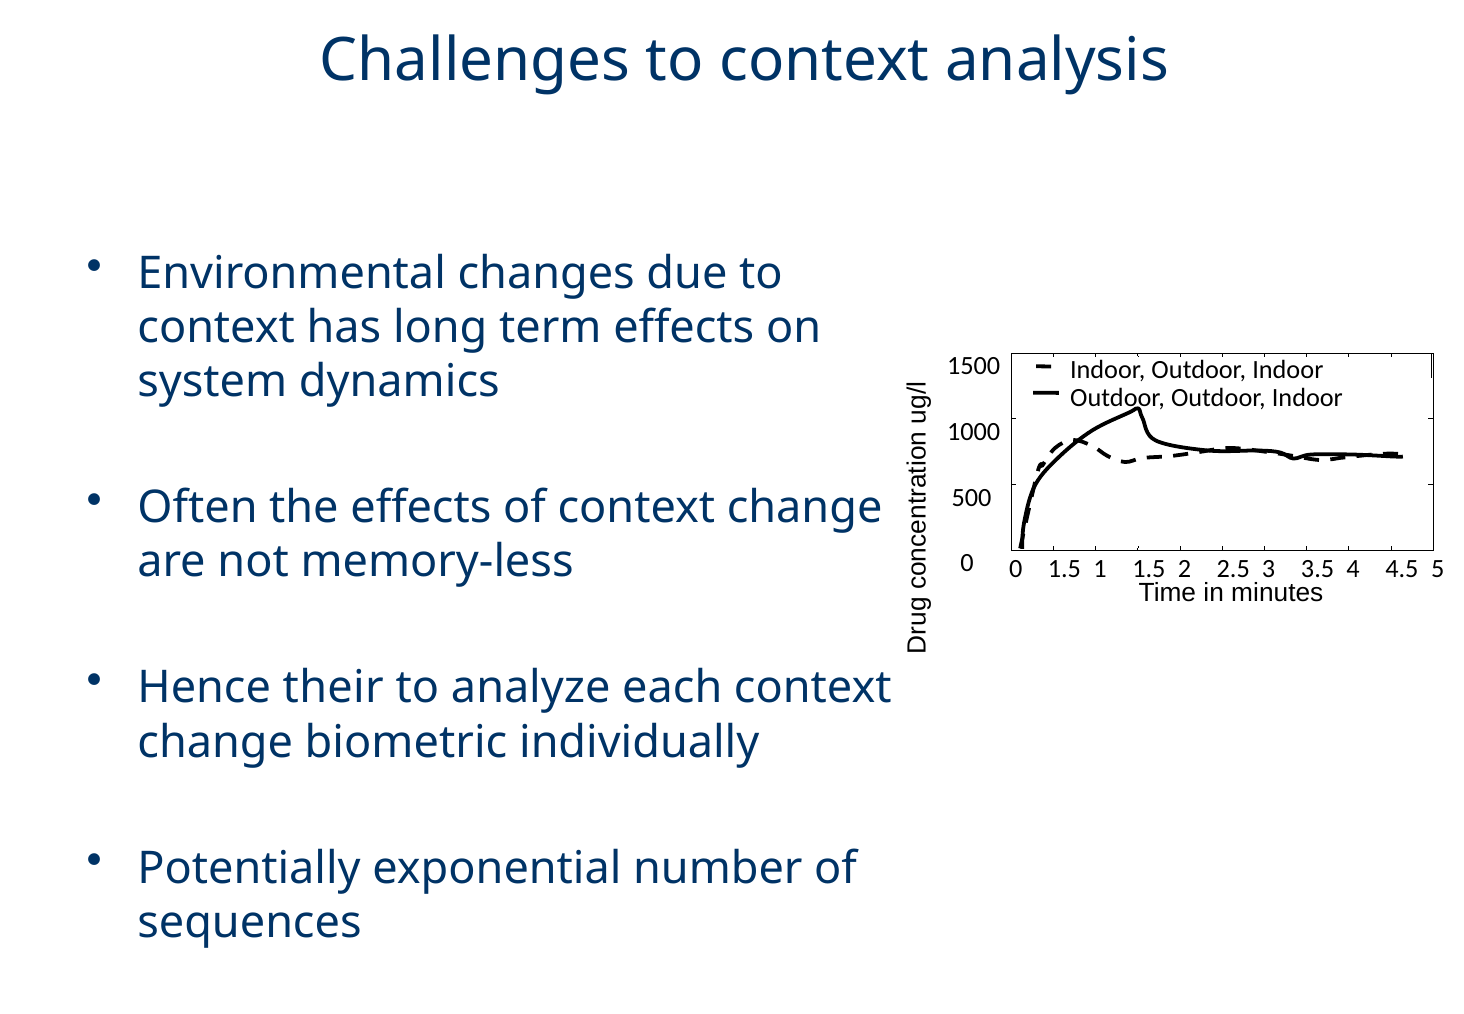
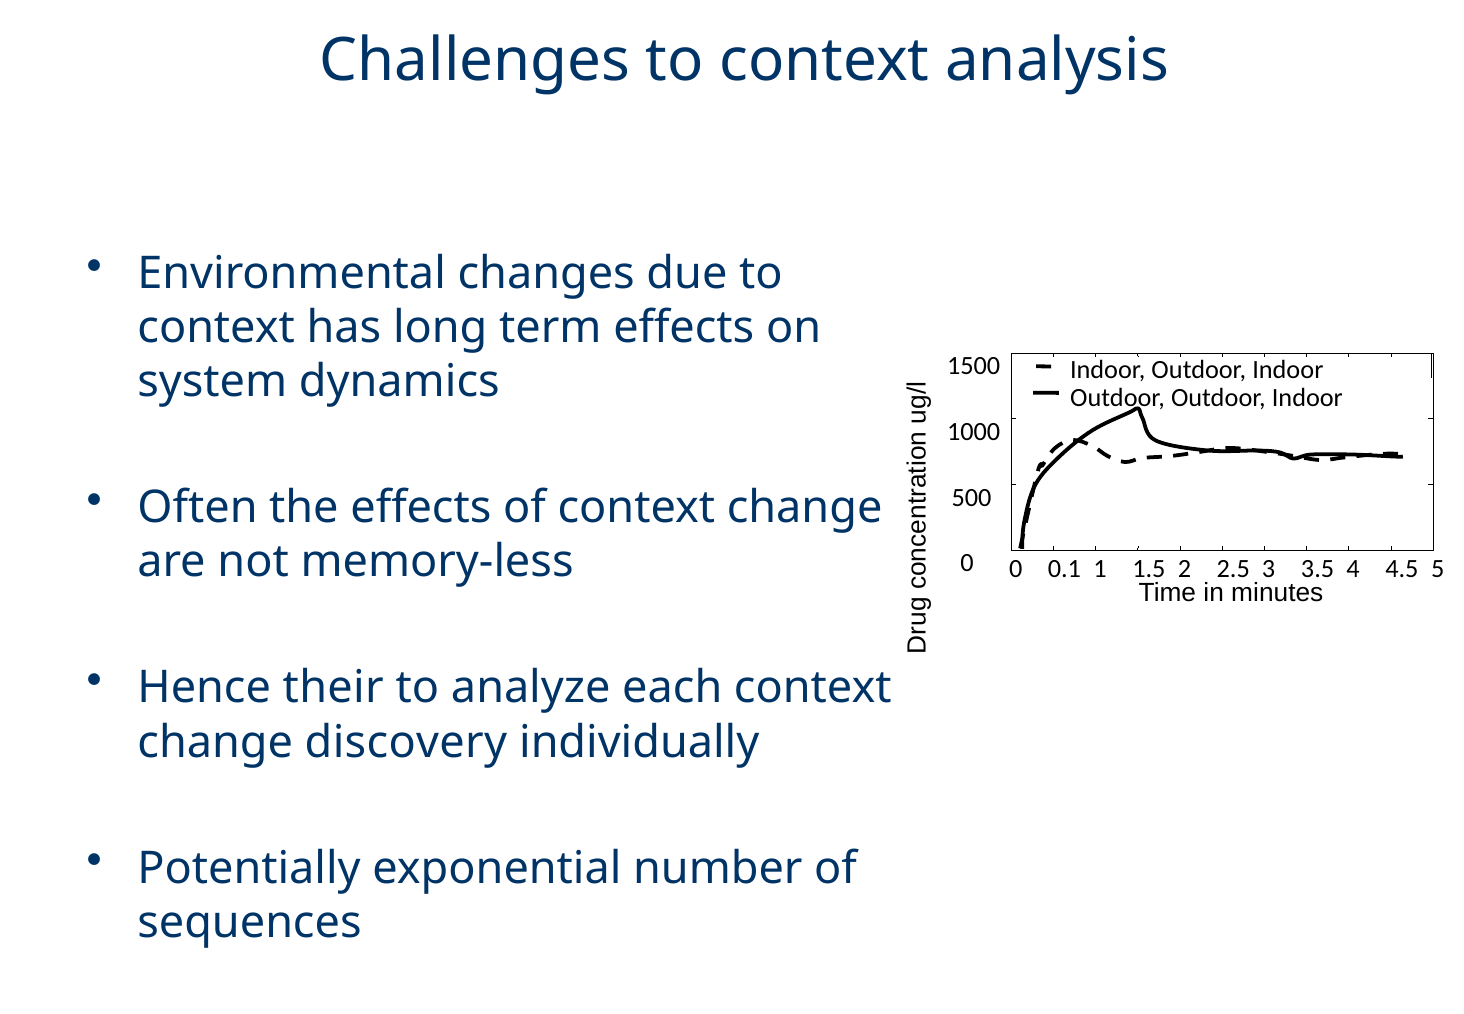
0 1.5: 1.5 -> 0.1 (1064, 568)
biometric: biometric -> discovery (406, 742)
